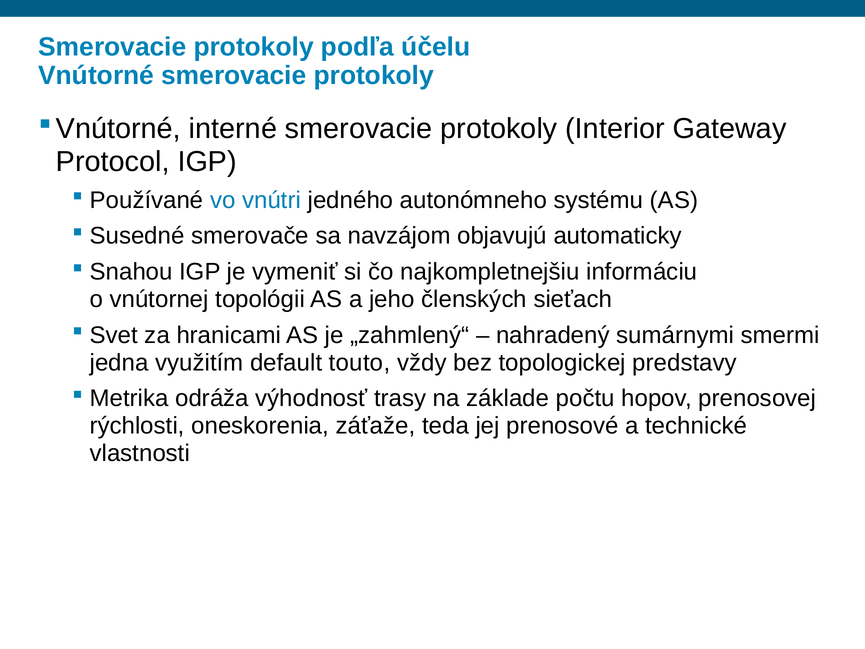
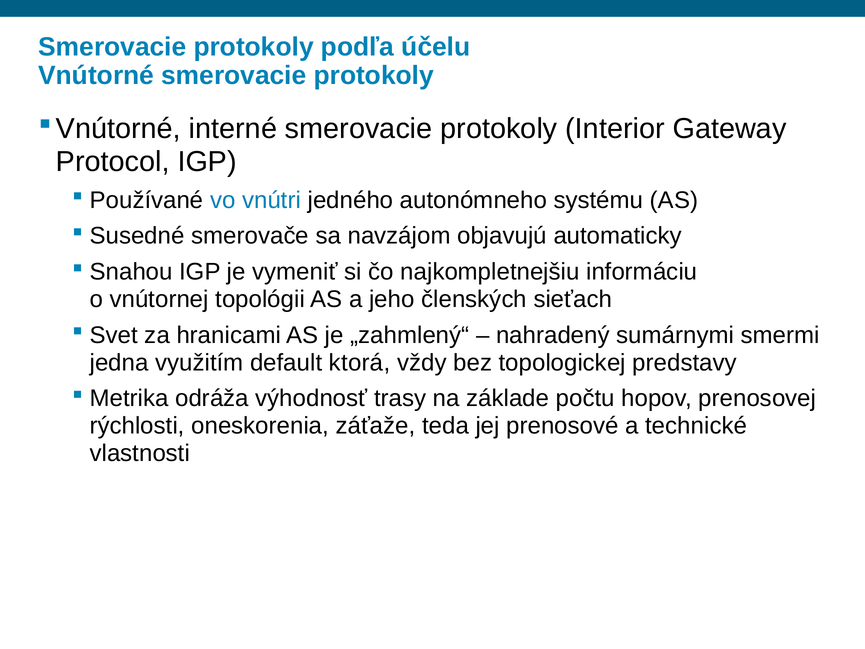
touto: touto -> ktorá (360, 362)
